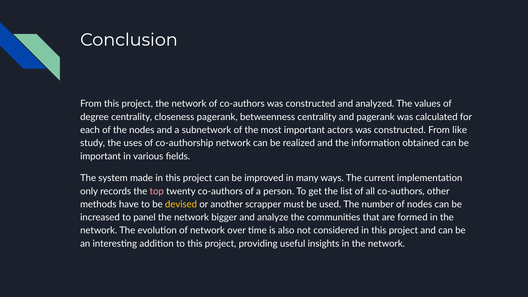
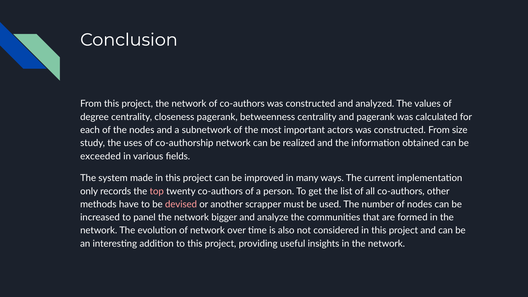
like: like -> size (460, 130)
important: important -> exceeded (101, 156)
devised colour: yellow -> pink (181, 204)
